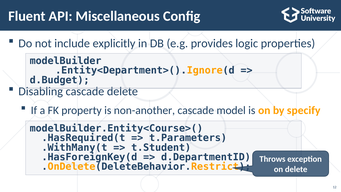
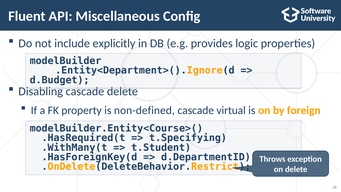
non-another: non-another -> non-defined (144, 110)
model: model -> virtual (231, 110)
specify: specify -> foreign (304, 110)
t.Parameters: t.Parameters -> t.Specifying (188, 138)
